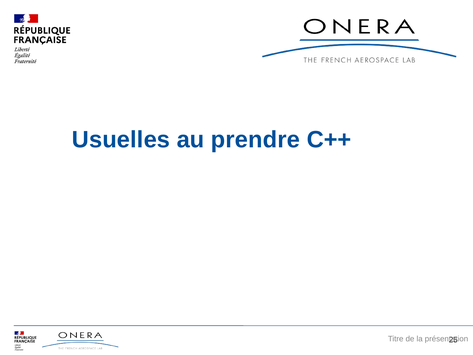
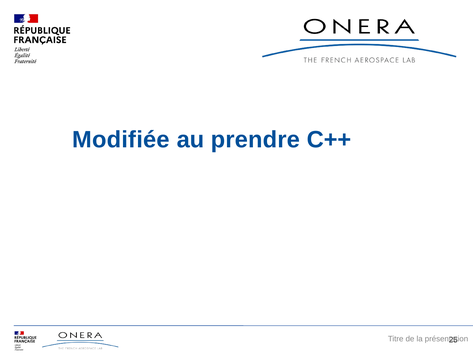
Usuelles: Usuelles -> Modifiée (121, 140)
